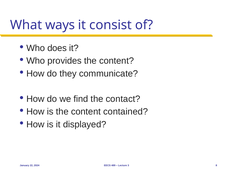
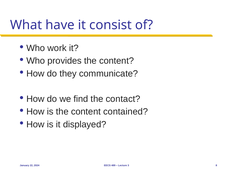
ways: ways -> have (60, 25)
does: does -> work (57, 48)
